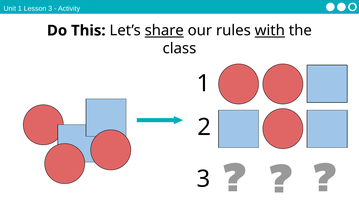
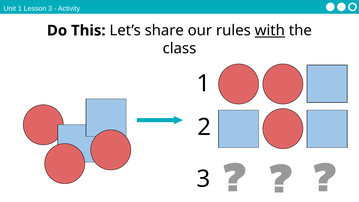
share underline: present -> none (164, 31)
